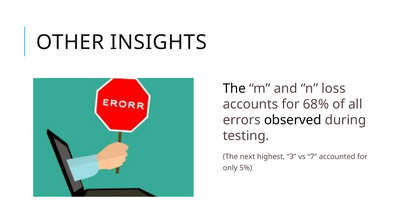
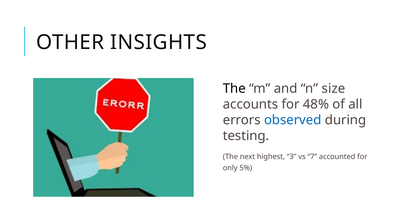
loss: loss -> size (334, 88)
68%: 68% -> 48% (316, 104)
observed colour: black -> blue (293, 120)
